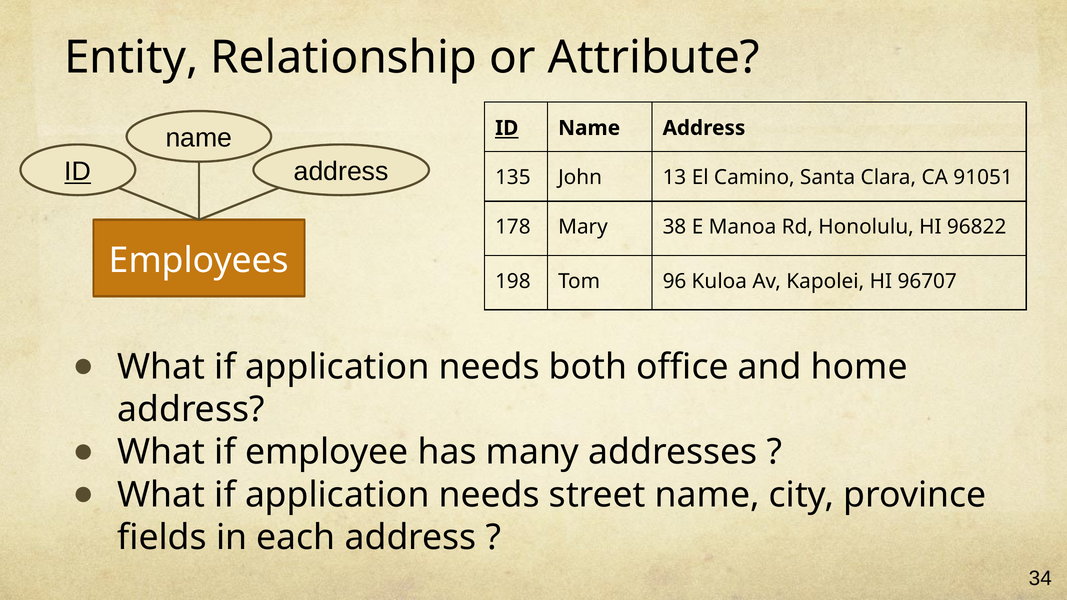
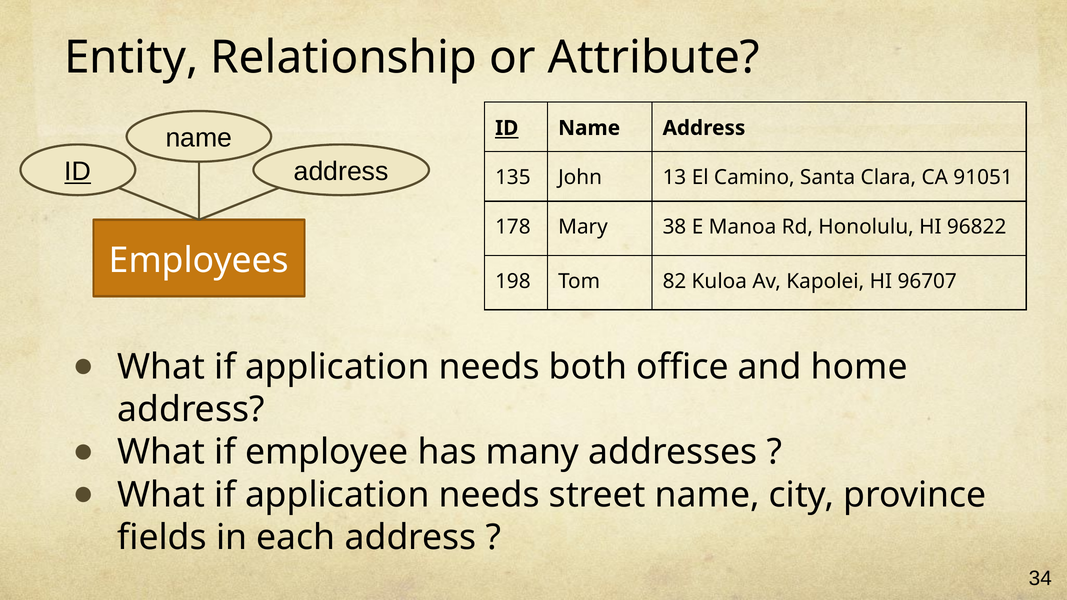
96: 96 -> 82 (674, 281)
